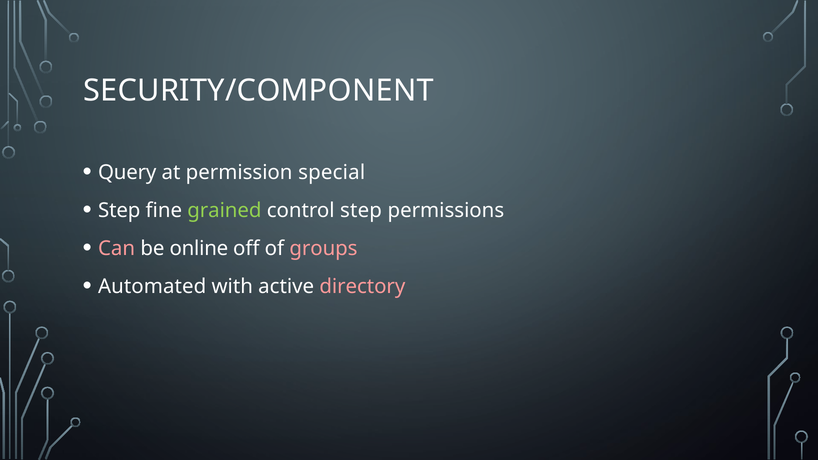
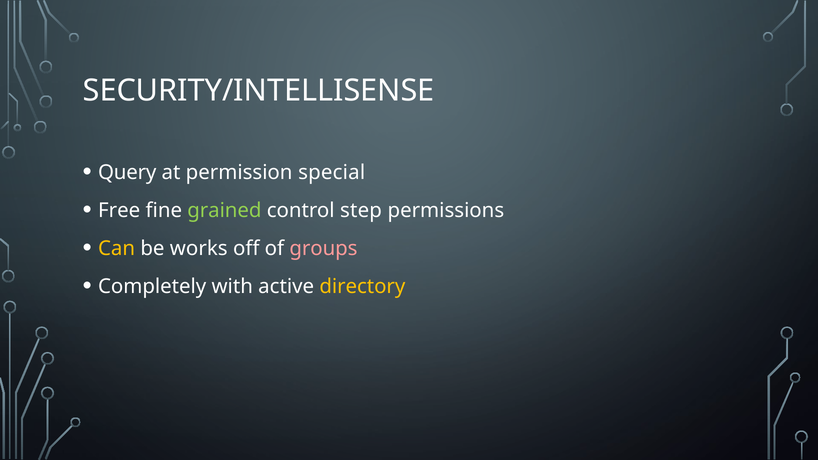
SECURITY/COMPONENT: SECURITY/COMPONENT -> SECURITY/INTELLISENSE (259, 91)
Step: Step -> Free (119, 211)
Can colour: pink -> yellow (117, 249)
online: online -> works (199, 249)
Automated: Automated -> Completely (152, 287)
directory colour: pink -> yellow (362, 287)
